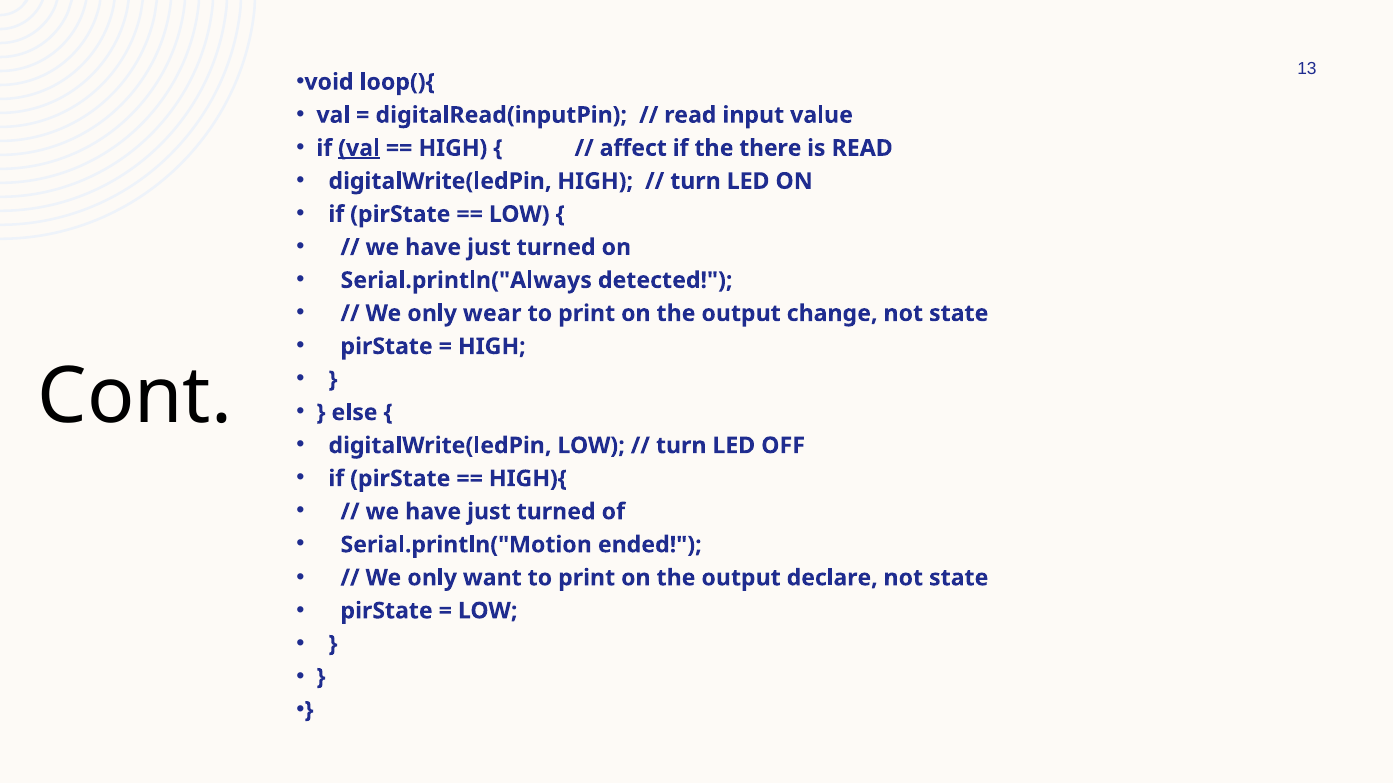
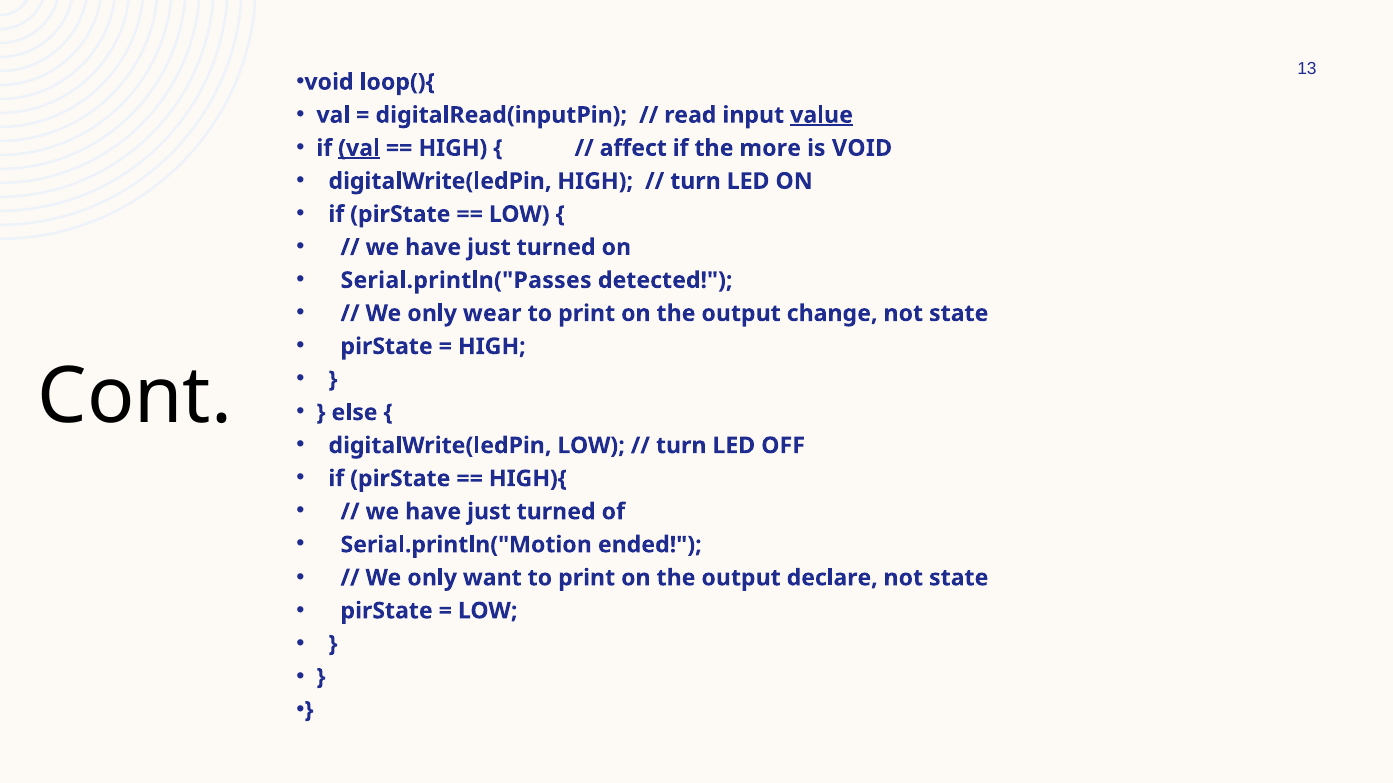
value underline: none -> present (822, 115)
there: there -> more (770, 148)
is READ: READ -> VOID (862, 148)
Serial.println("Always: Serial.println("Always -> Serial.println("Passes (466, 281)
